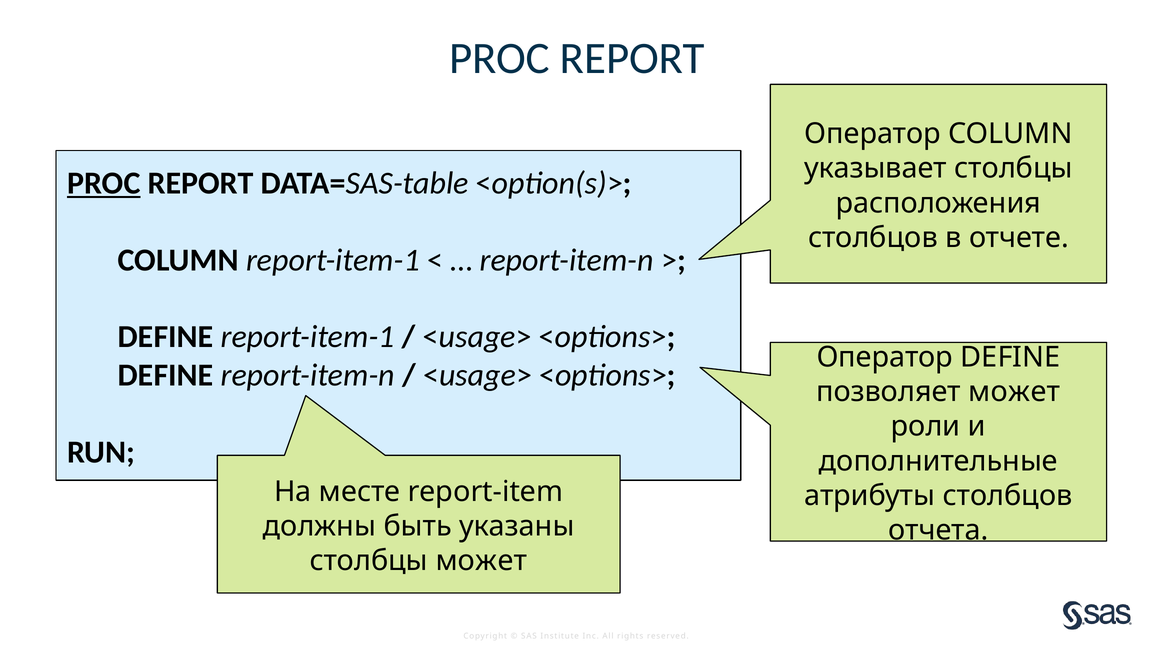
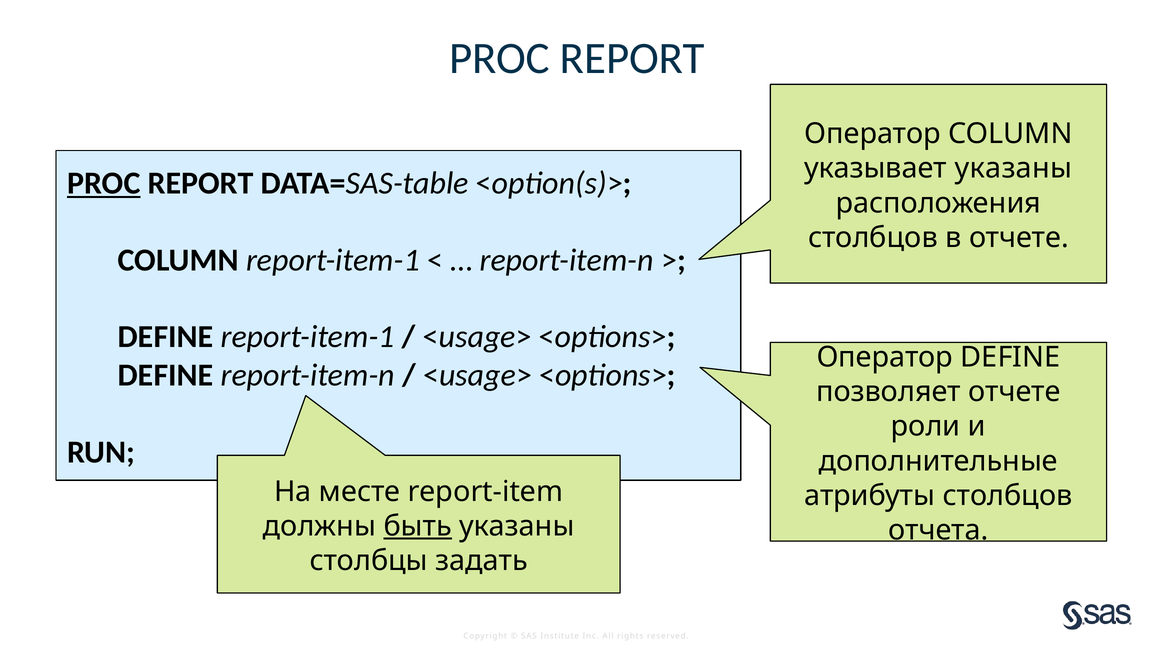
указывает столбцы: столбцы -> указаны (1013, 168)
позволяет может: может -> отчете (1015, 392)
быть underline: none -> present (418, 526)
столбцы может: может -> задать (482, 561)
